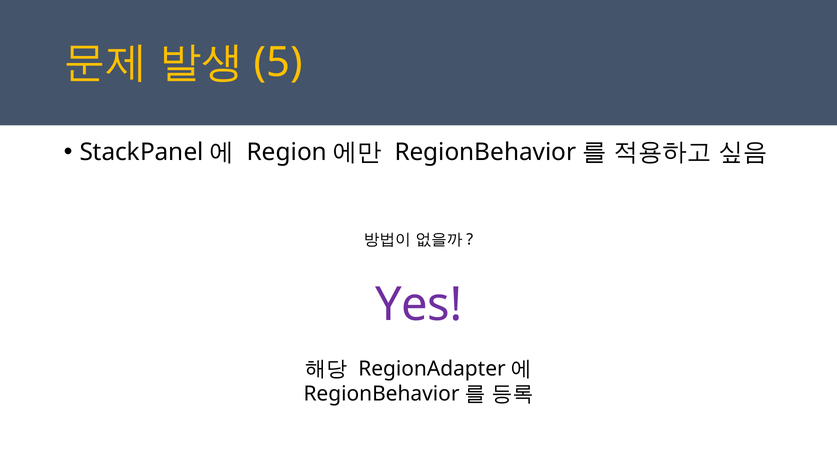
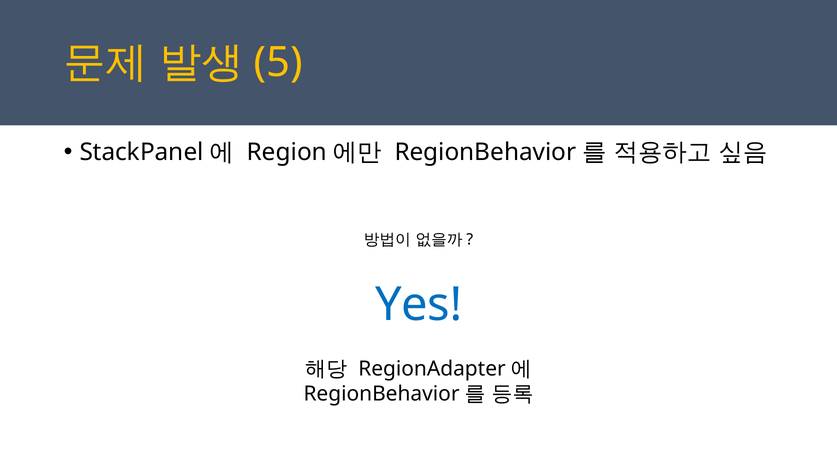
Yes colour: purple -> blue (419, 305)
